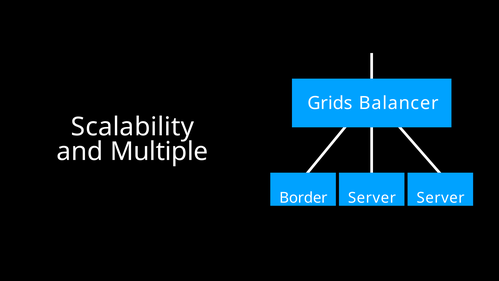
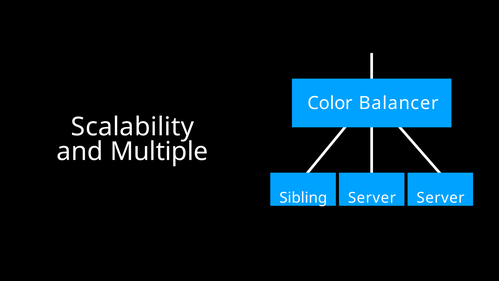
Grids: Grids -> Color (330, 103)
Border: Border -> Sibling (303, 198)
